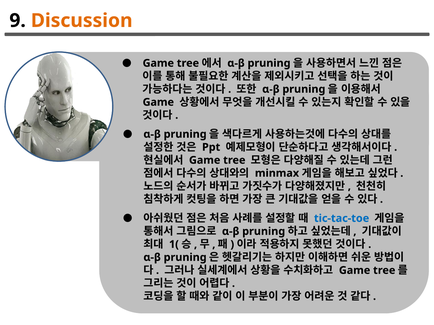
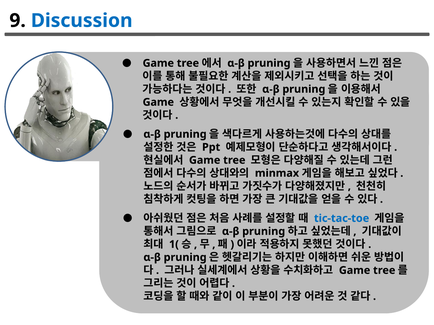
Discussion colour: orange -> blue (82, 21)
